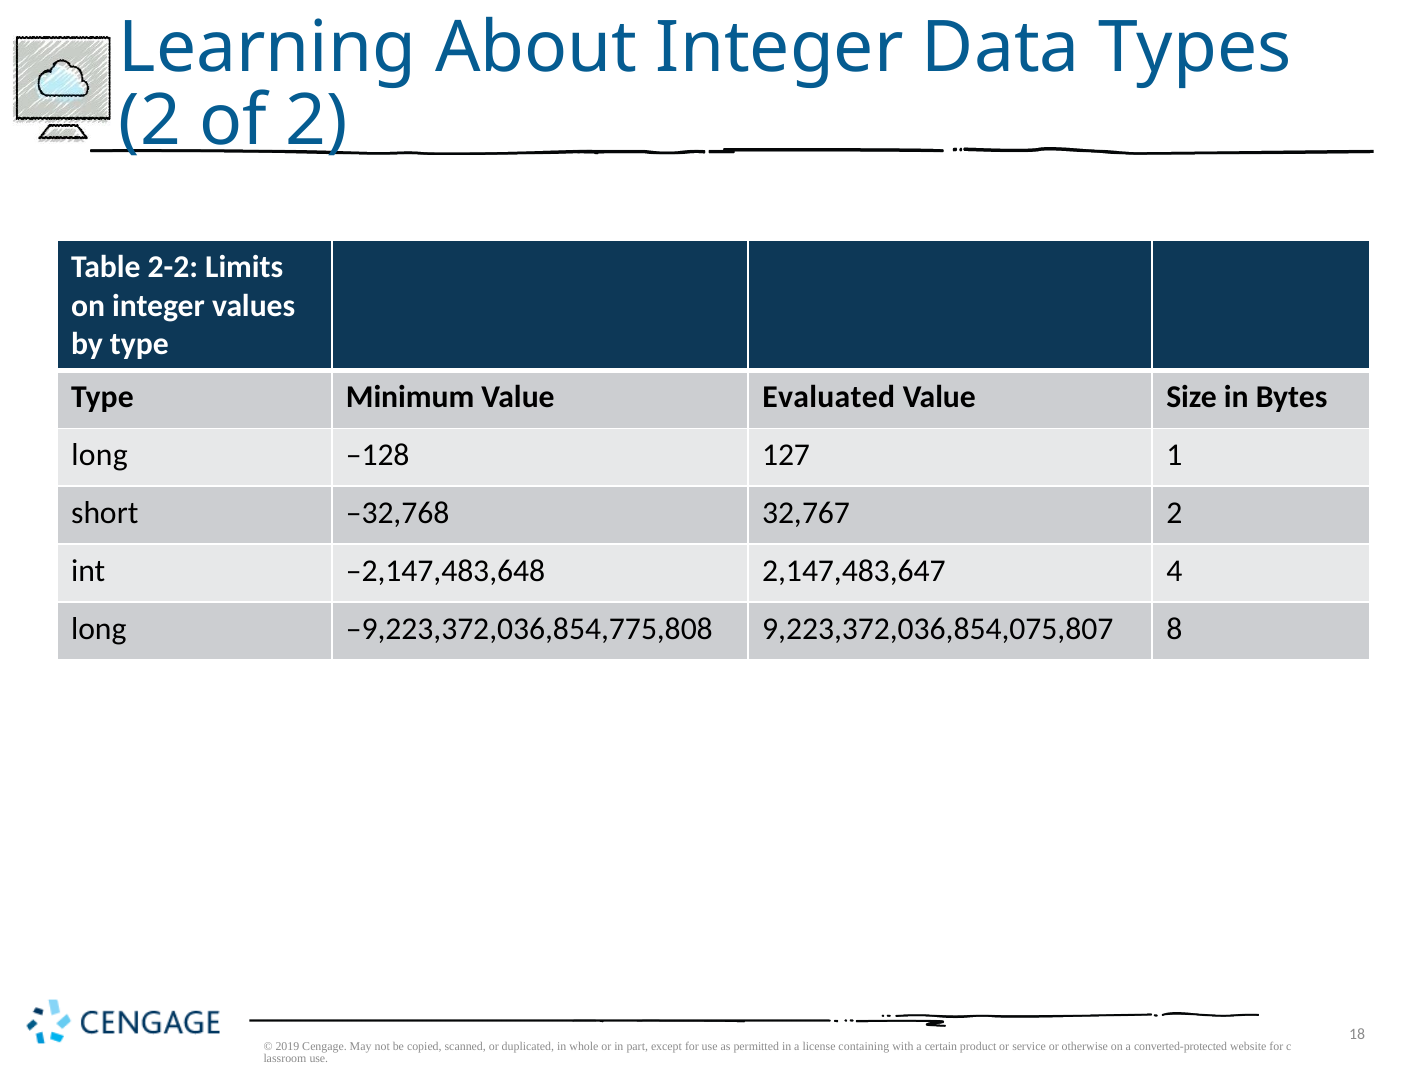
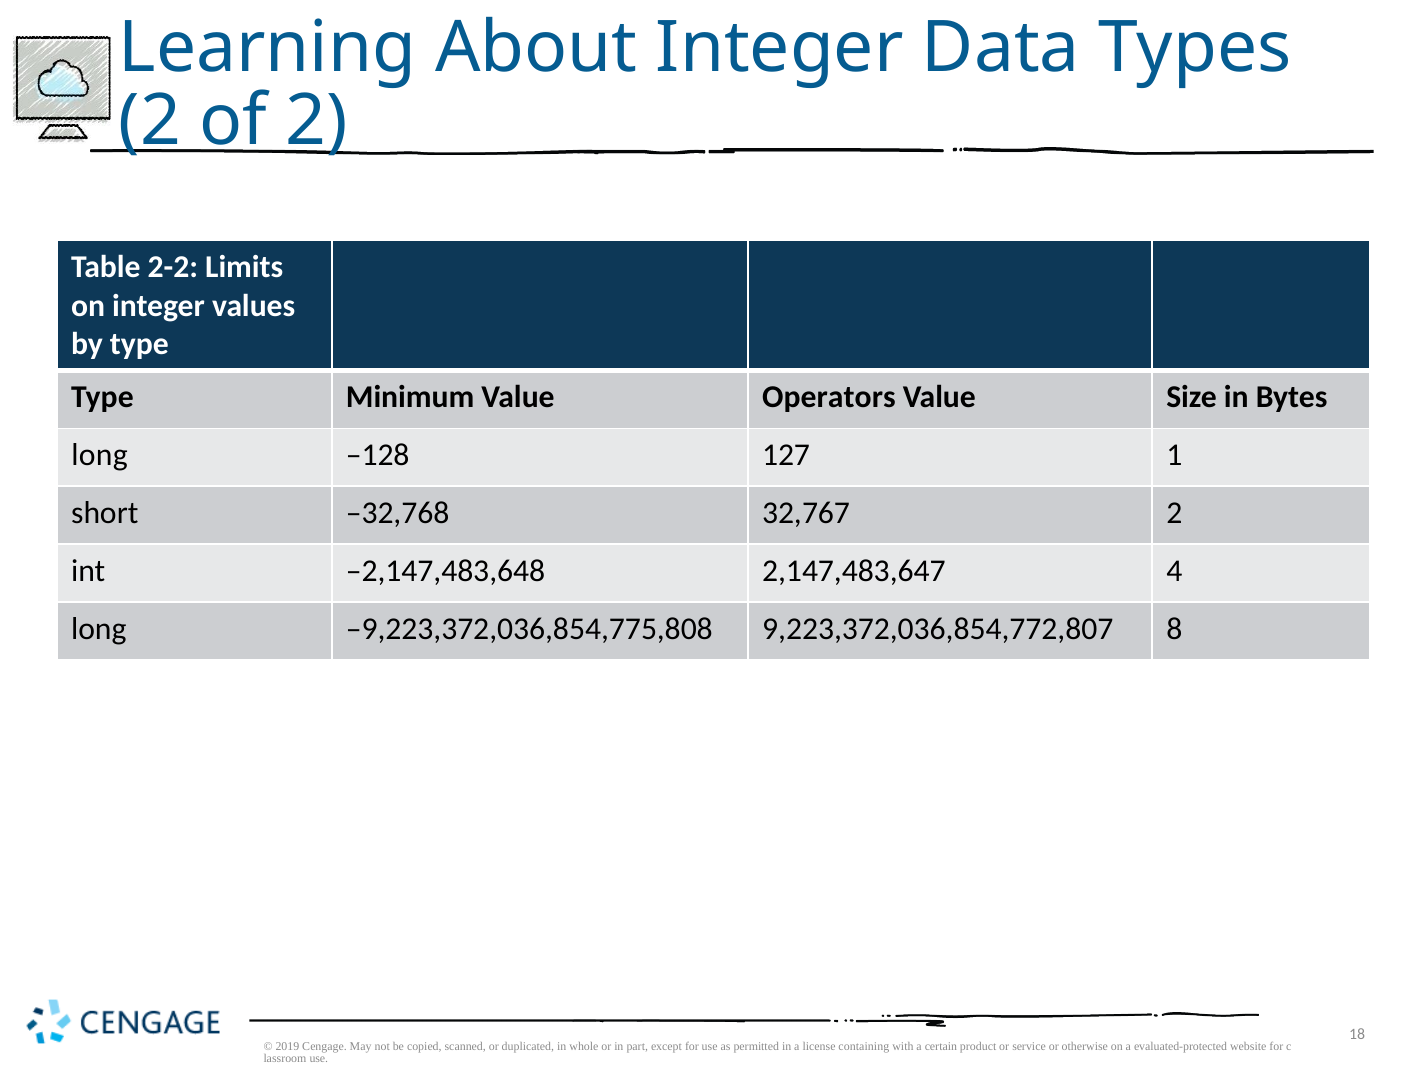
Evaluated: Evaluated -> Operators (829, 398)
9,223,372,036,854,075,807: 9,223,372,036,854,075,807 -> 9,223,372,036,854,772,807 (938, 629)
converted-protected: converted-protected -> evaluated-protected (1181, 1047)
